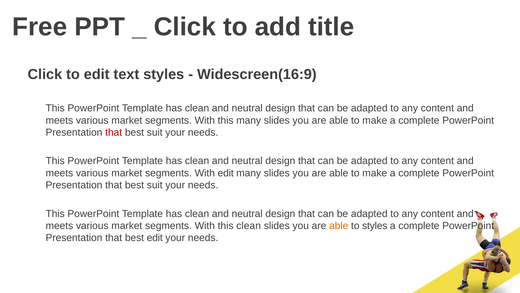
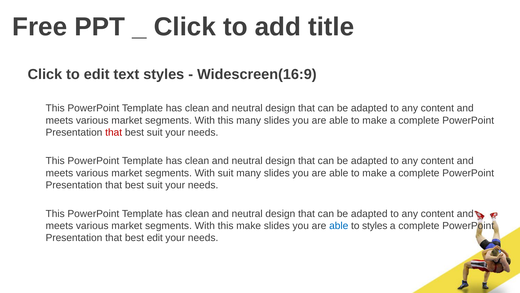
With edit: edit -> suit (226, 173)
this clean: clean -> make (249, 225)
able colour: orange -> blue (339, 225)
